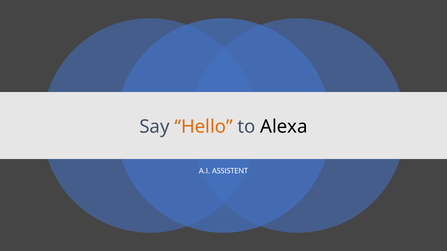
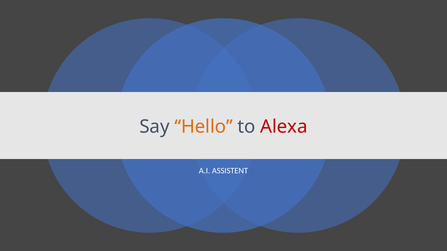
Alexa colour: black -> red (284, 127)
